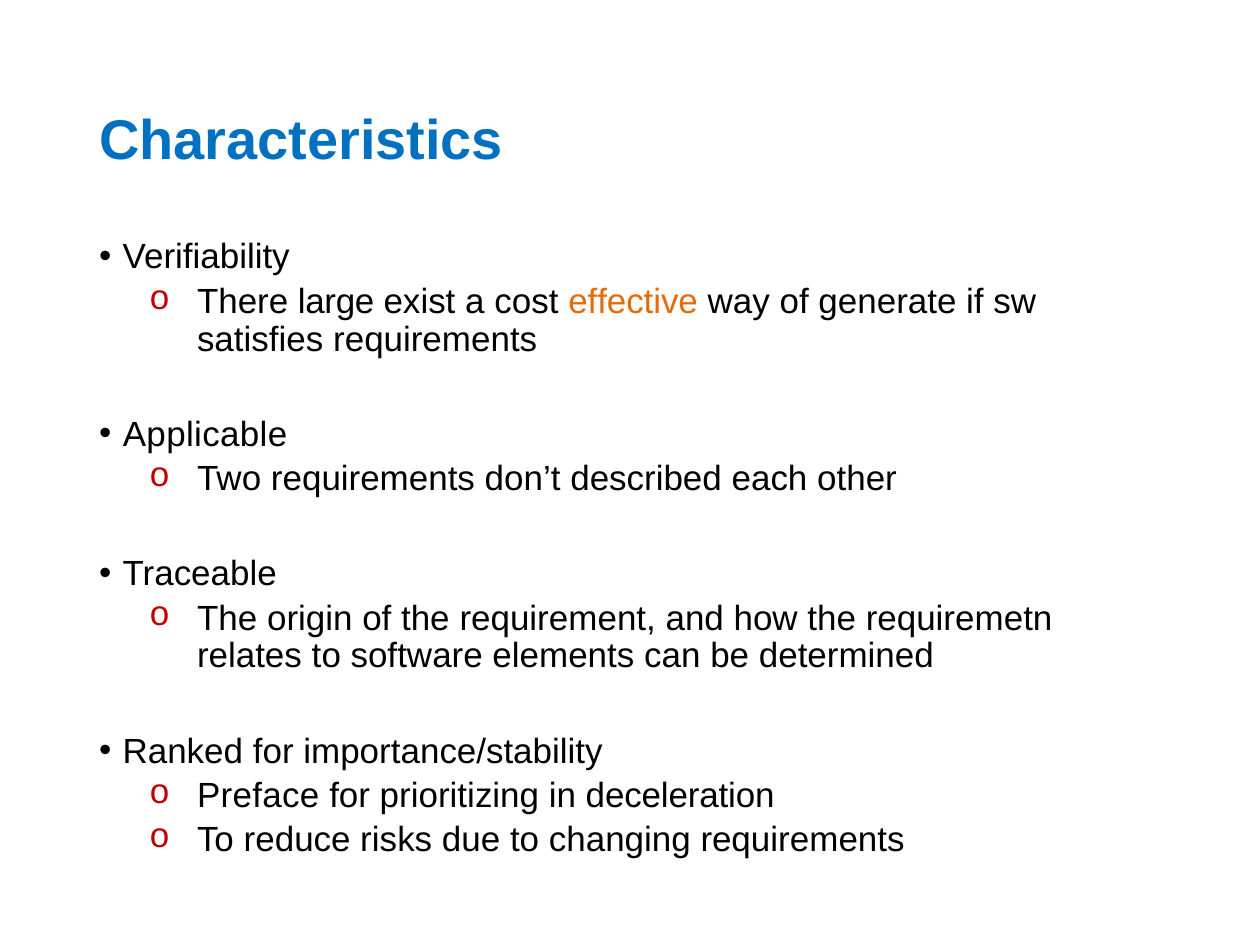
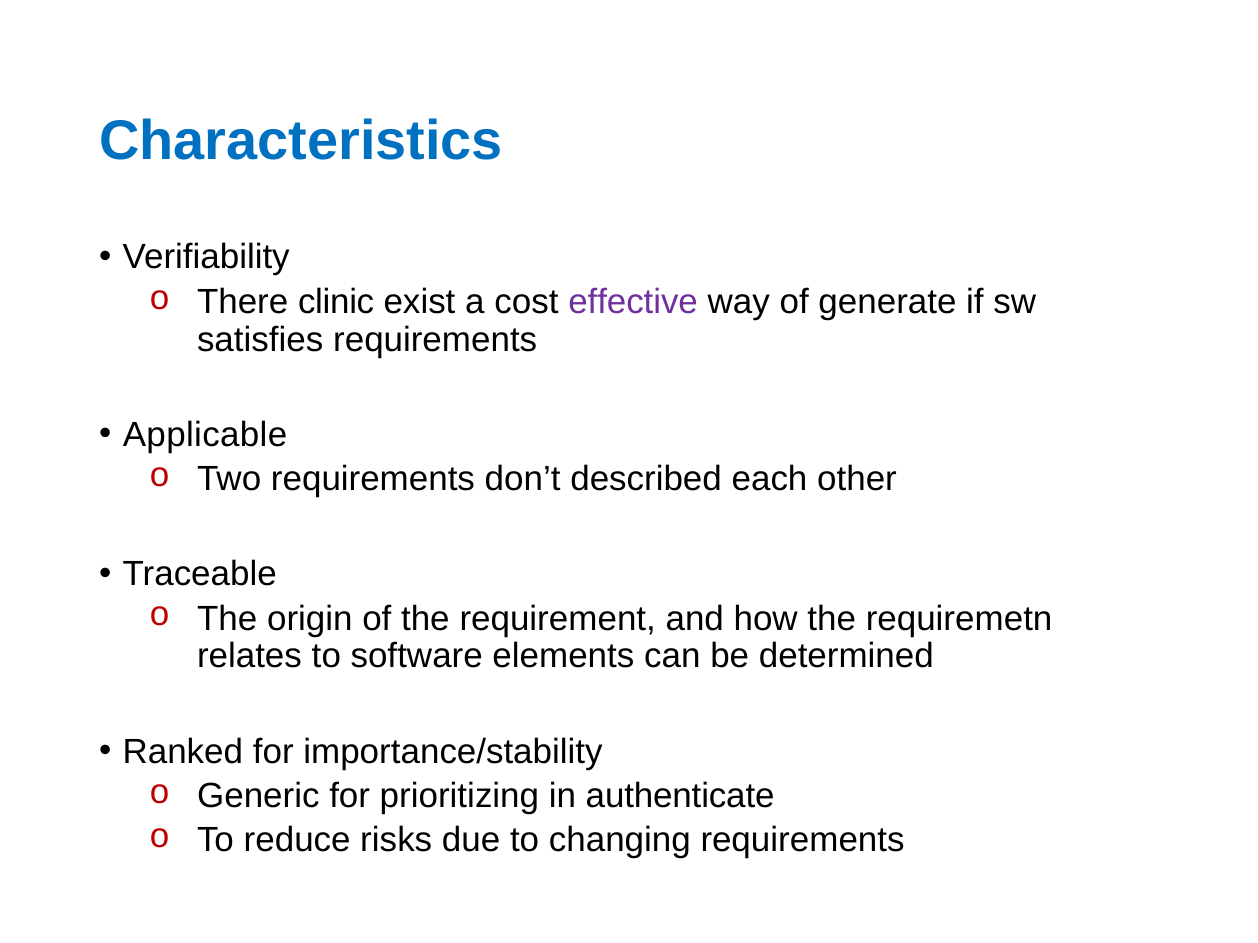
large: large -> clinic (336, 302)
effective colour: orange -> purple (633, 302)
Preface: Preface -> Generic (258, 796)
deceleration: deceleration -> authenticate (680, 796)
